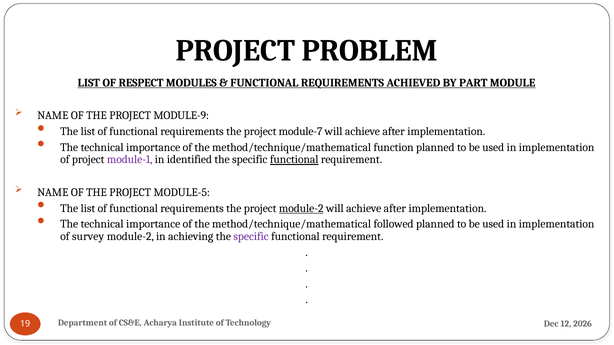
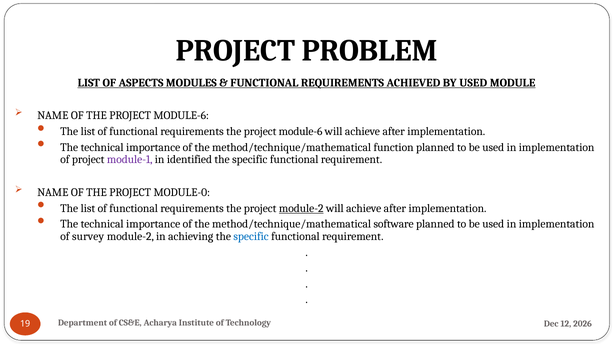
RESPECT: RESPECT -> ASPECTS (141, 83)
BY PART: PART -> USED (473, 83)
OF THE PROJECT MODULE-9: MODULE-9 -> MODULE-6 (181, 116)
requirements the project module-7: module-7 -> module-6 (301, 132)
functional underline: present -> none (294, 160)
MODULE-5: MODULE-5 -> MODULE-0 (182, 193)
followed: followed -> software (394, 224)
specific colour: purple -> blue (251, 237)
